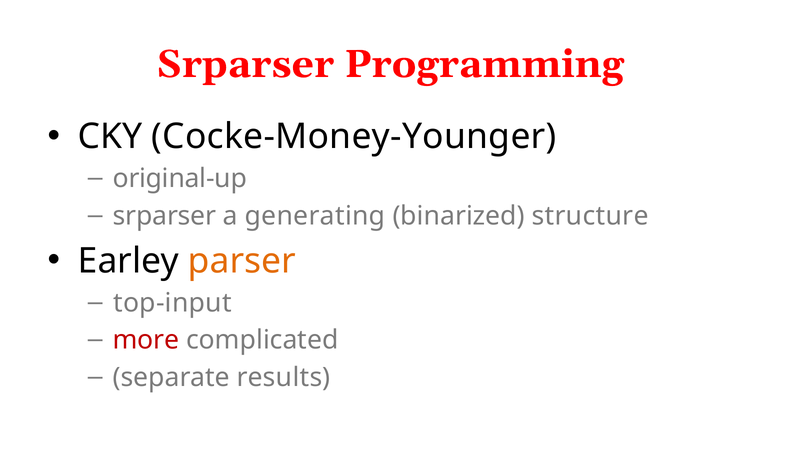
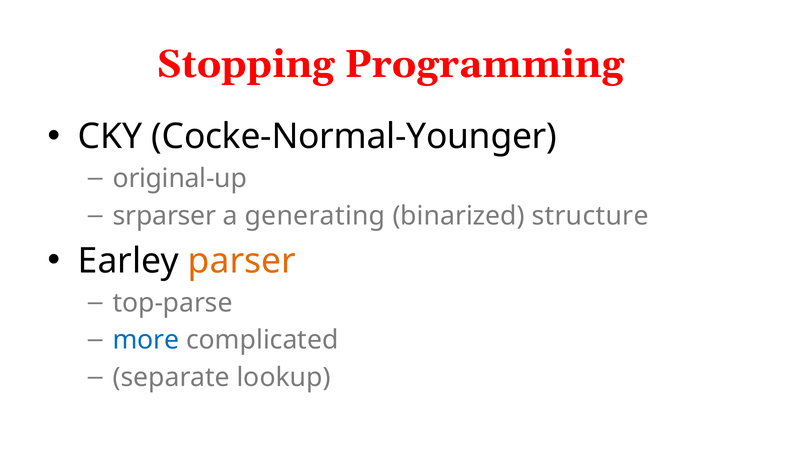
Srparser: Srparser -> Stopping (245, 64)
Cocke-Money-Younger: Cocke-Money-Younger -> Cocke-Normal-Younger (354, 137)
top-input: top-input -> top-parse (173, 303)
more colour: red -> blue (146, 340)
results: results -> lookup (284, 377)
